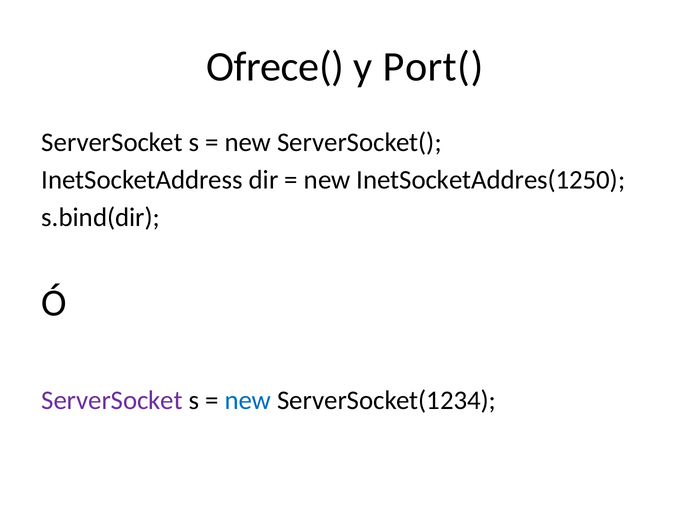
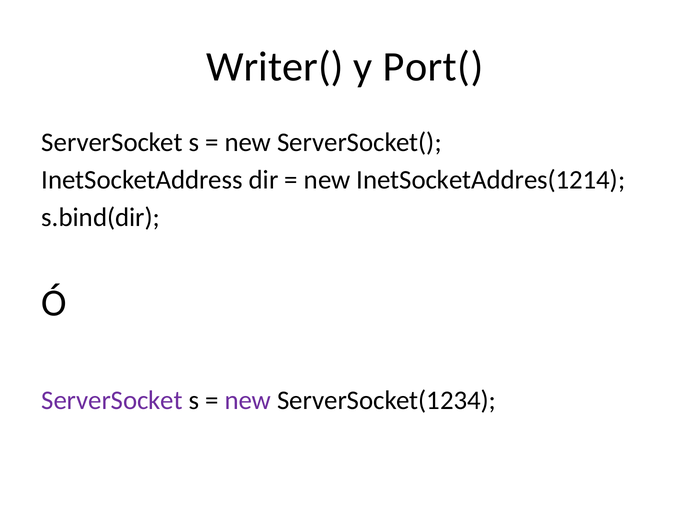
Ofrece(: Ofrece( -> Writer( (275, 67)
InetSocketAddres(1250: InetSocketAddres(1250 -> InetSocketAddres(1214 (491, 180)
new colour: blue -> purple (248, 400)
